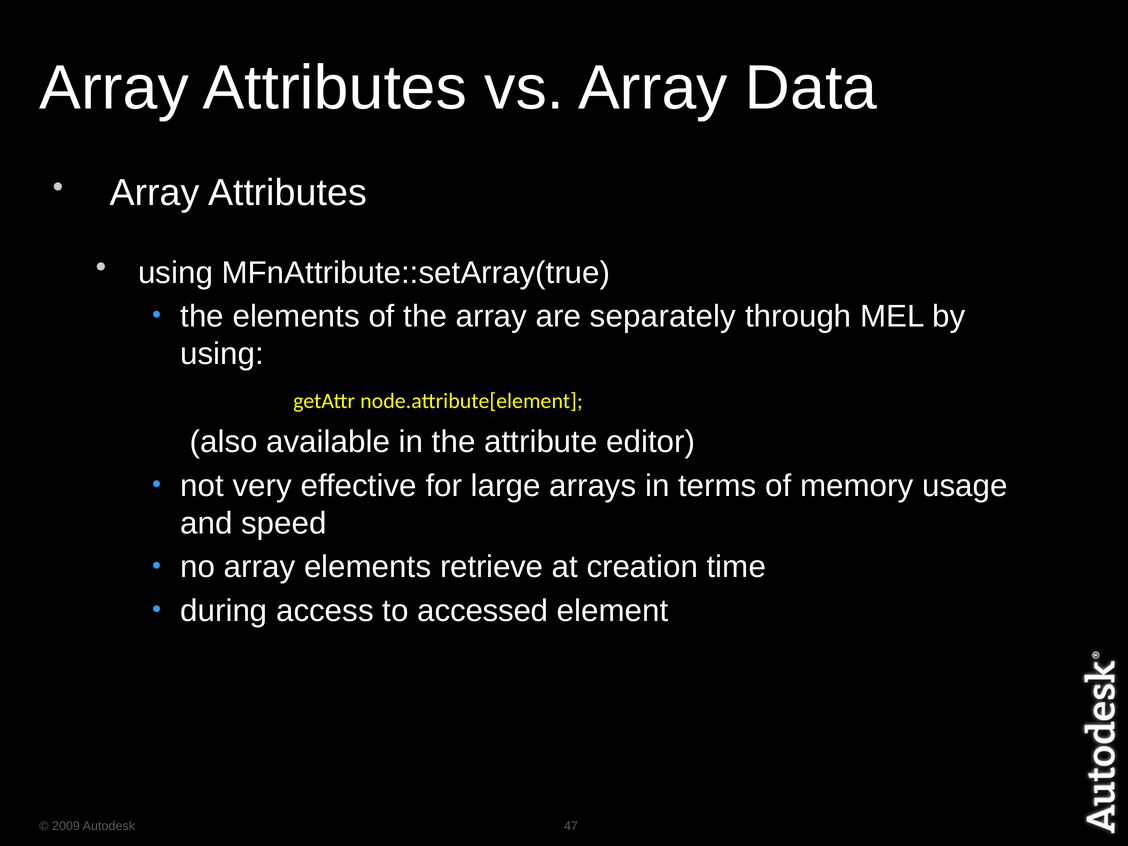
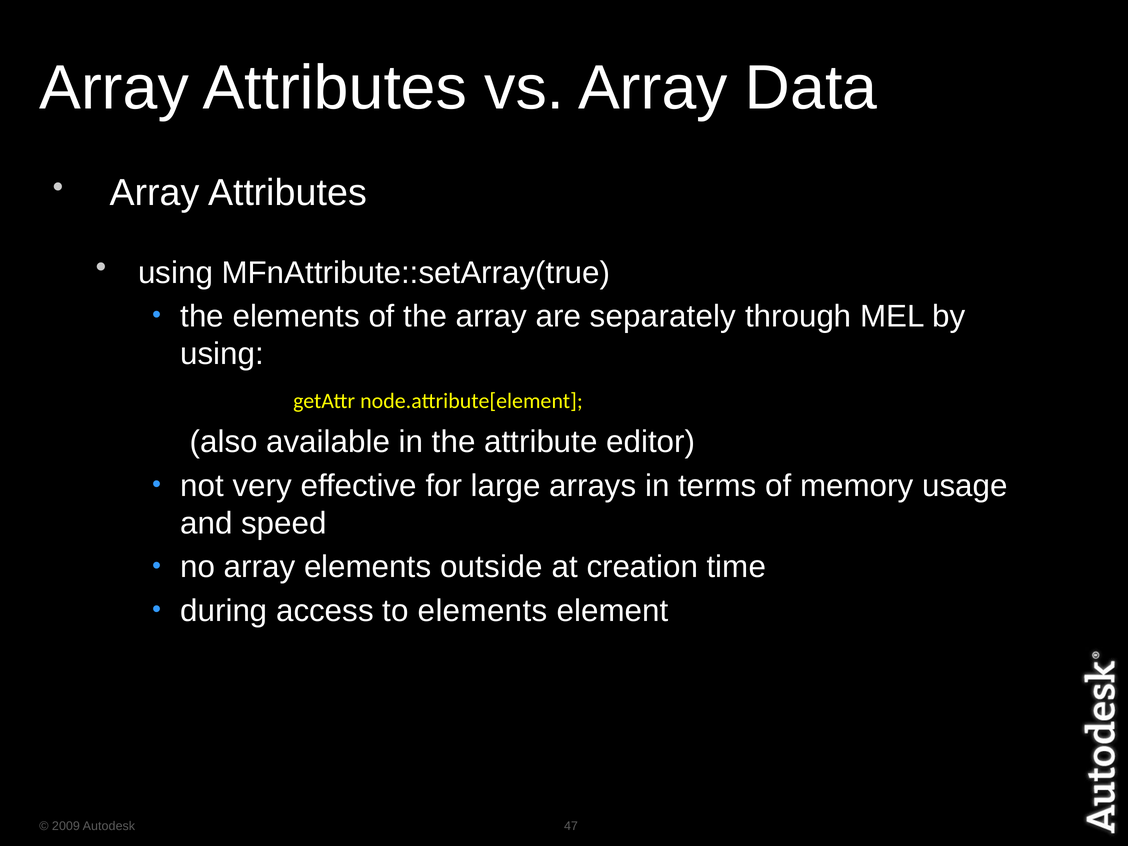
retrieve: retrieve -> outside (491, 567)
to accessed: accessed -> elements (483, 611)
